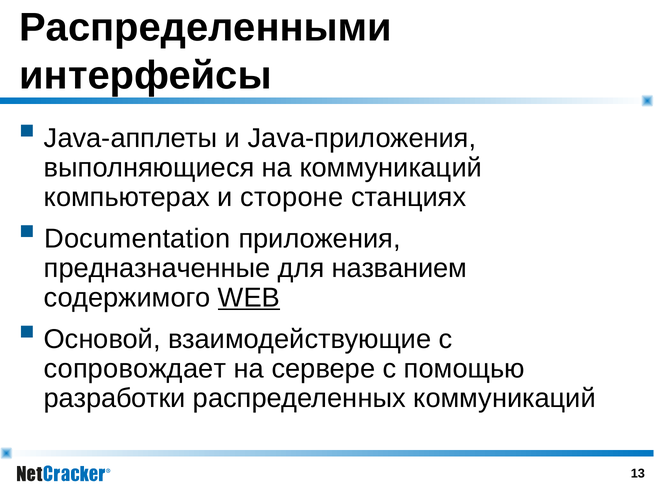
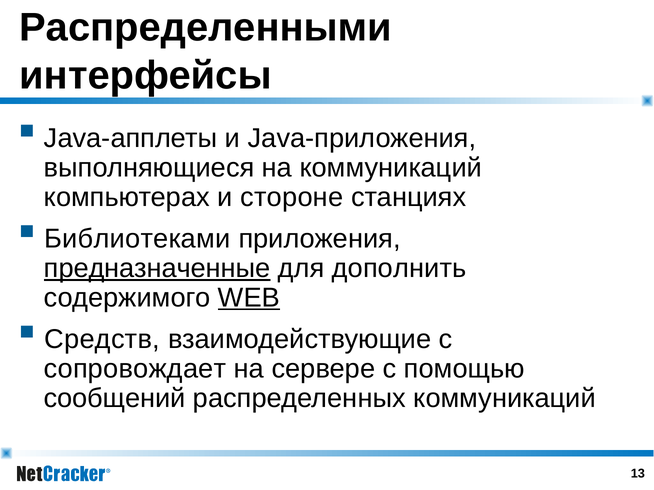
Documentation: Documentation -> Библиотеками (137, 239)
предназначенные underline: none -> present (157, 269)
названием: названием -> дополнить (399, 269)
Основой: Основой -> Средств (102, 340)
разработки: разработки -> сообщений (115, 399)
